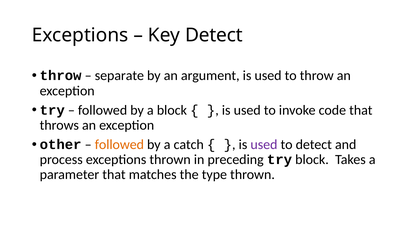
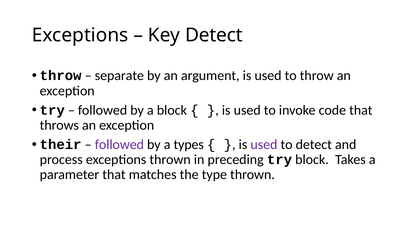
other: other -> their (61, 145)
followed colour: orange -> purple (119, 145)
catch: catch -> types (189, 145)
